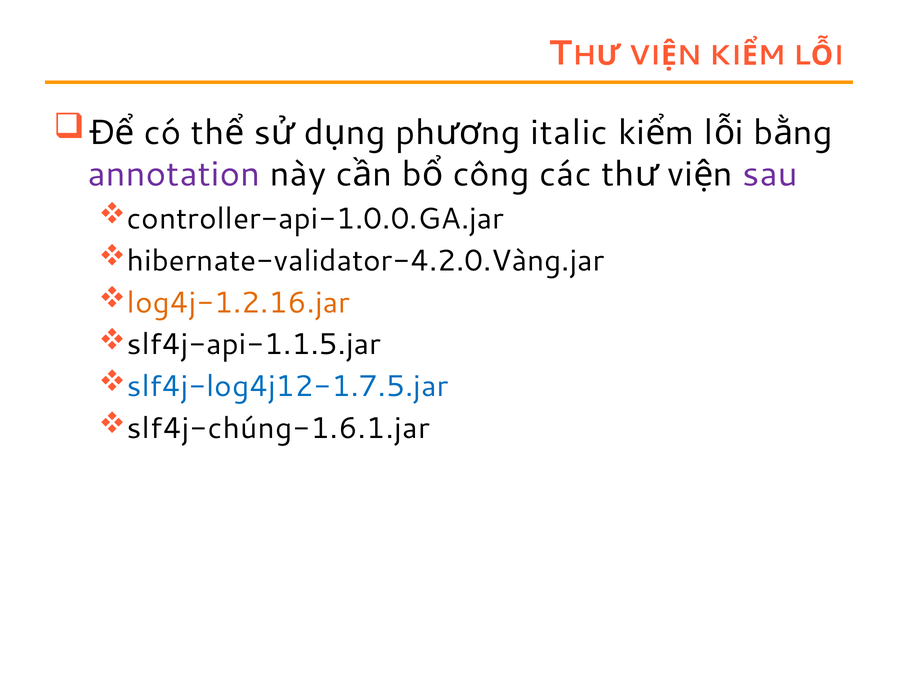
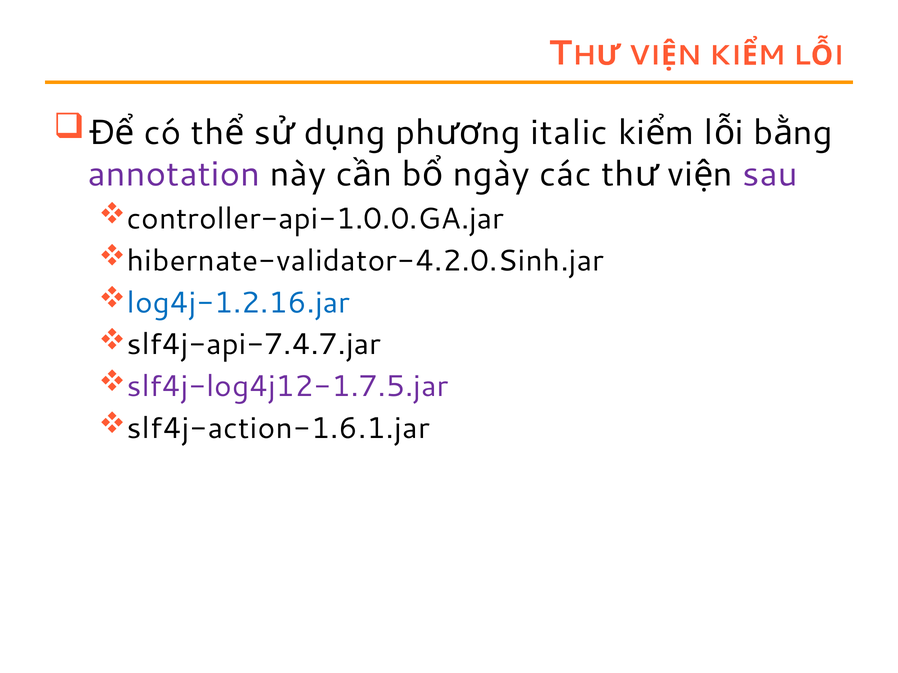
công: công -> ngày (491, 175)
hibernate-validator-4.2.0.Vàng.jar: hibernate-validator-4.2.0.Vàng.jar -> hibernate-validator-4.2.0.Sinh.jar (366, 261)
log4j-1.2.16.jar colour: orange -> blue (238, 303)
slf4j-api-1.1.5.jar: slf4j-api-1.1.5.jar -> slf4j-api-7.4.7.jar (254, 345)
slf4j-log4j12-1.7.5.jar colour: blue -> purple (288, 387)
slf4j-chúng-1.6.1.jar: slf4j-chúng-1.6.1.jar -> slf4j-action-1.6.1.jar (278, 429)
